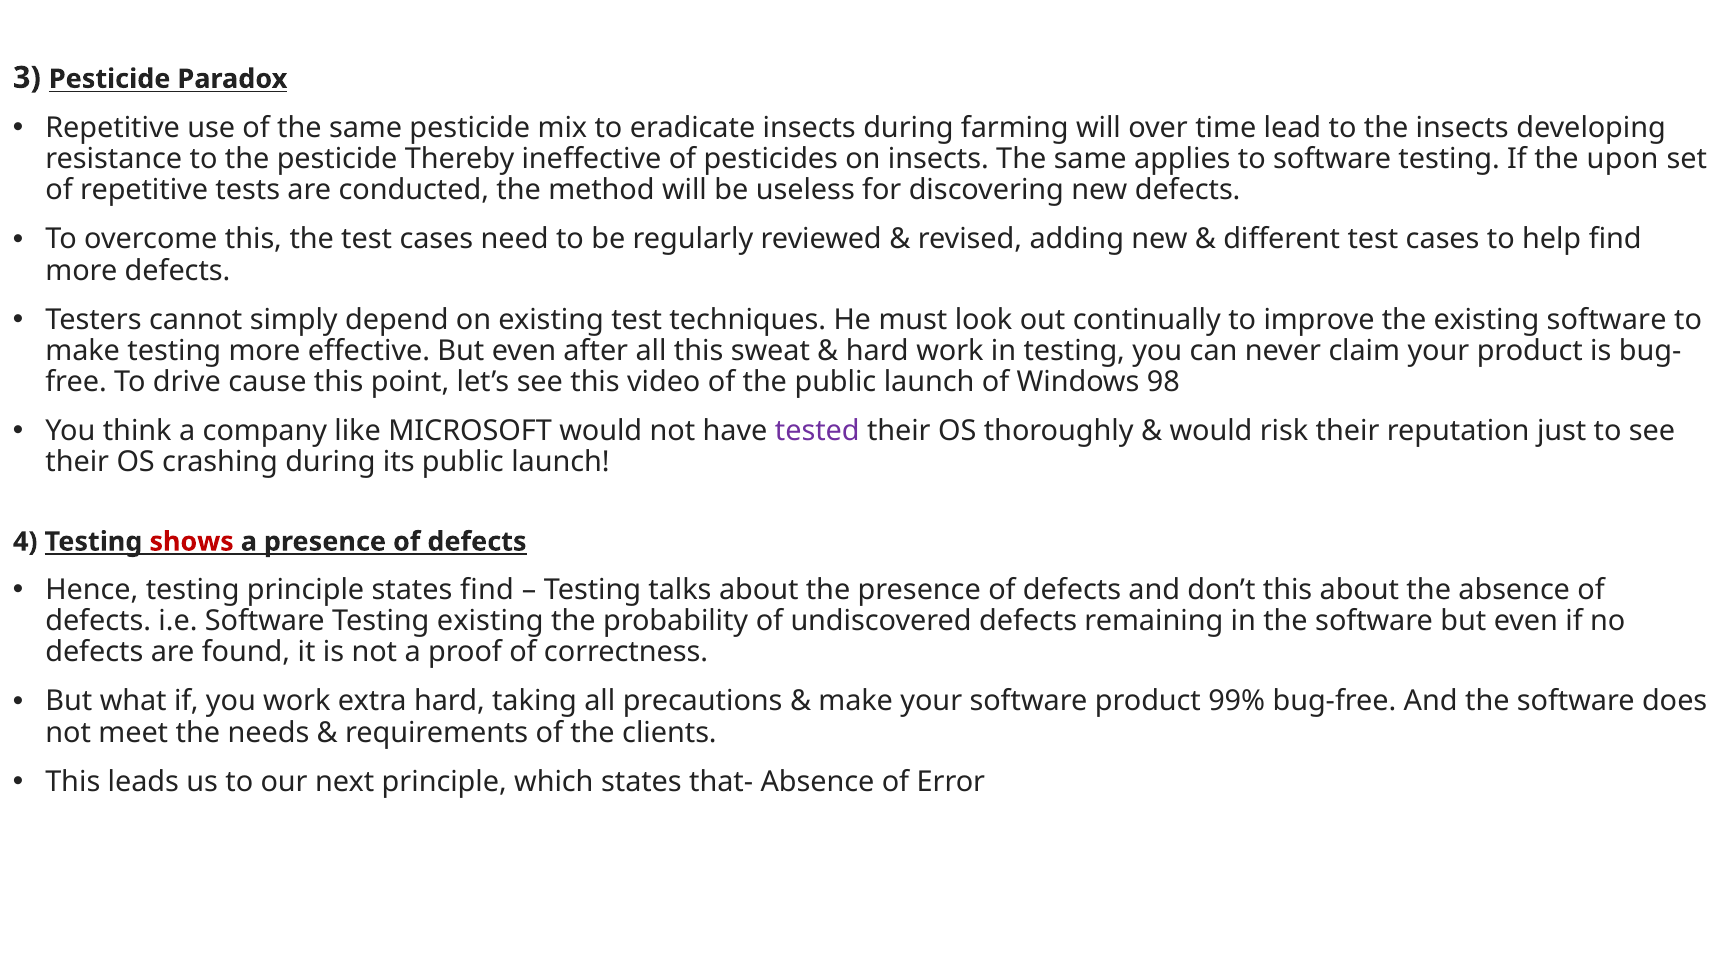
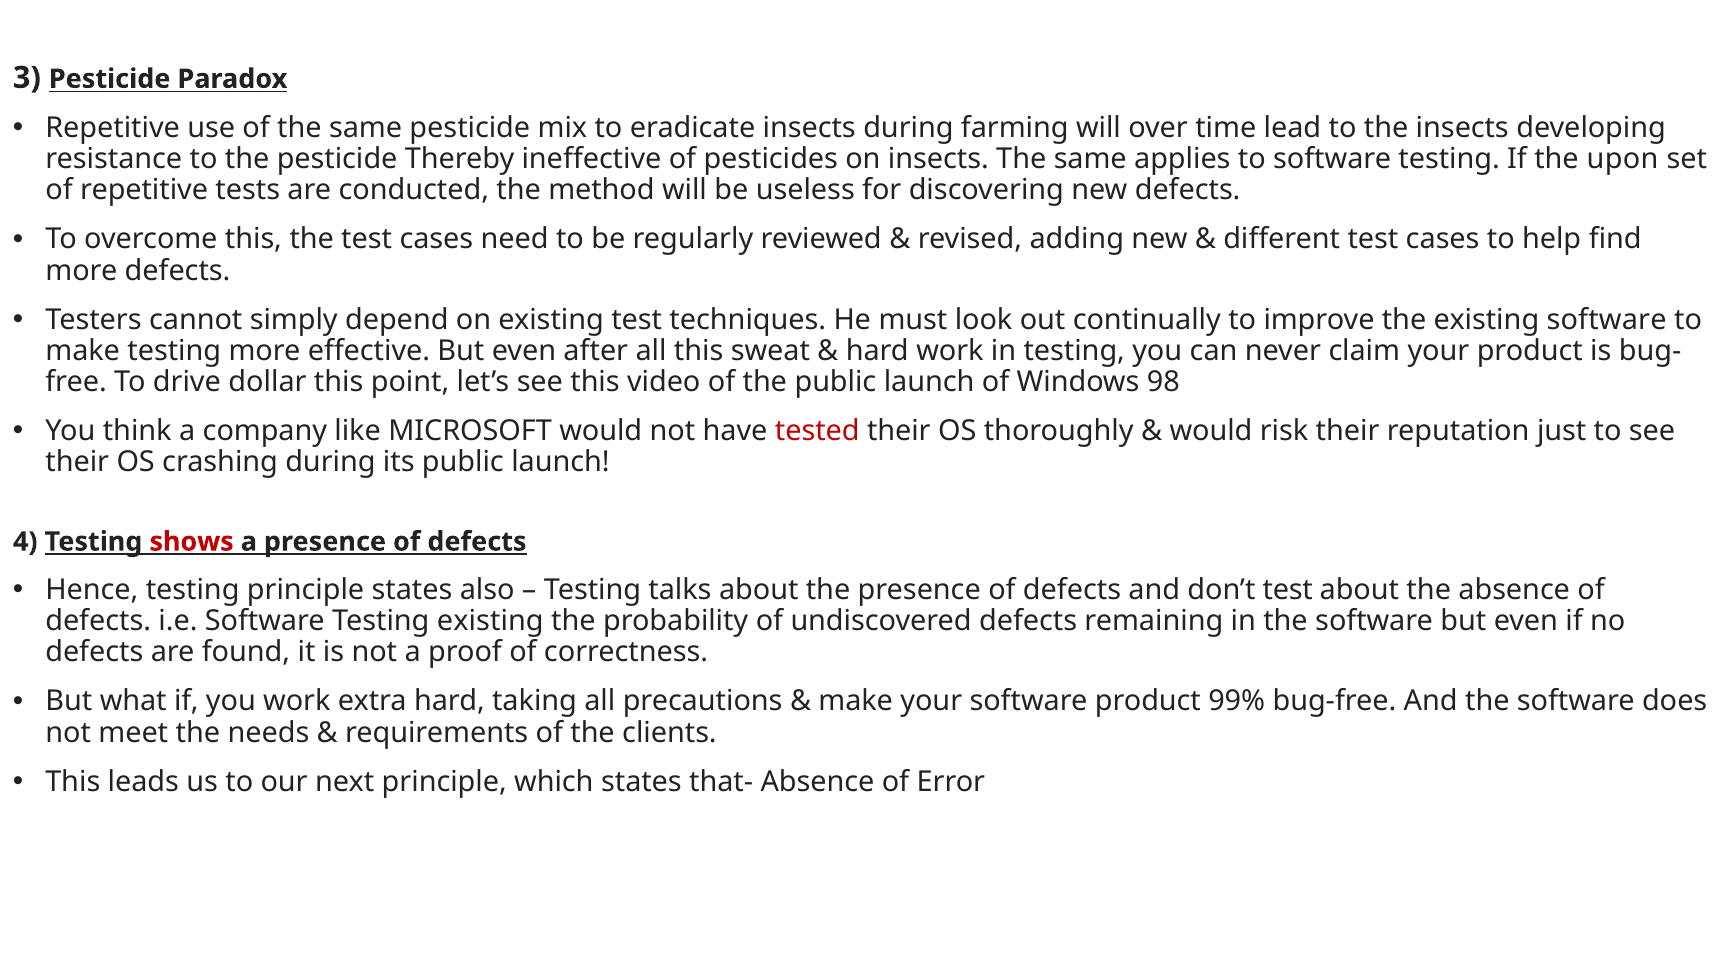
cause: cause -> dollar (267, 382)
tested colour: purple -> red (817, 431)
states find: find -> also (487, 590)
don’t this: this -> test (1288, 590)
